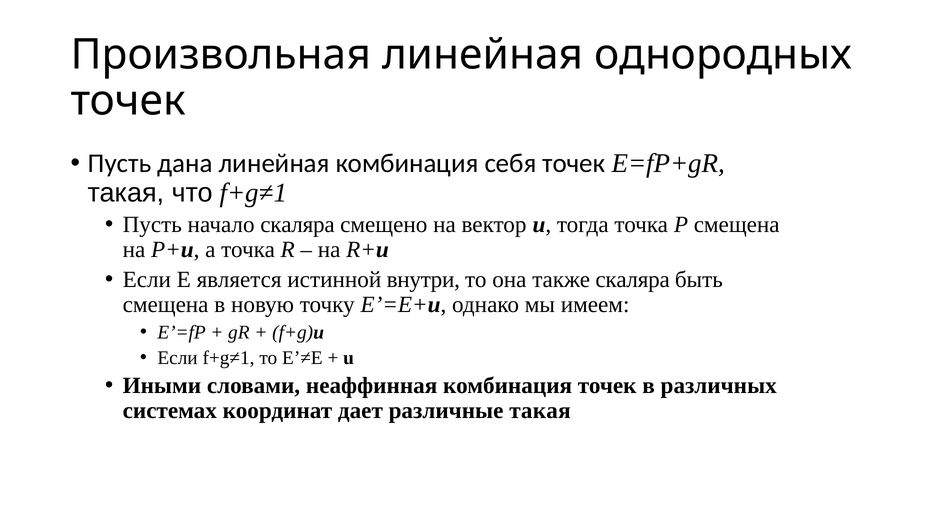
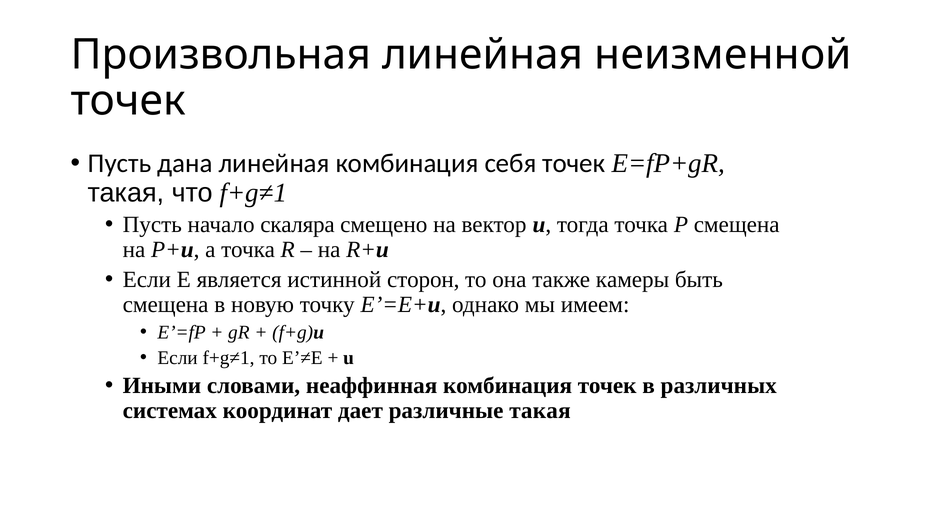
однородных: однородных -> неизменной (723, 55)
внутри: внутри -> сторон (423, 279)
также скаляра: скаляра -> камеры (633, 279)
